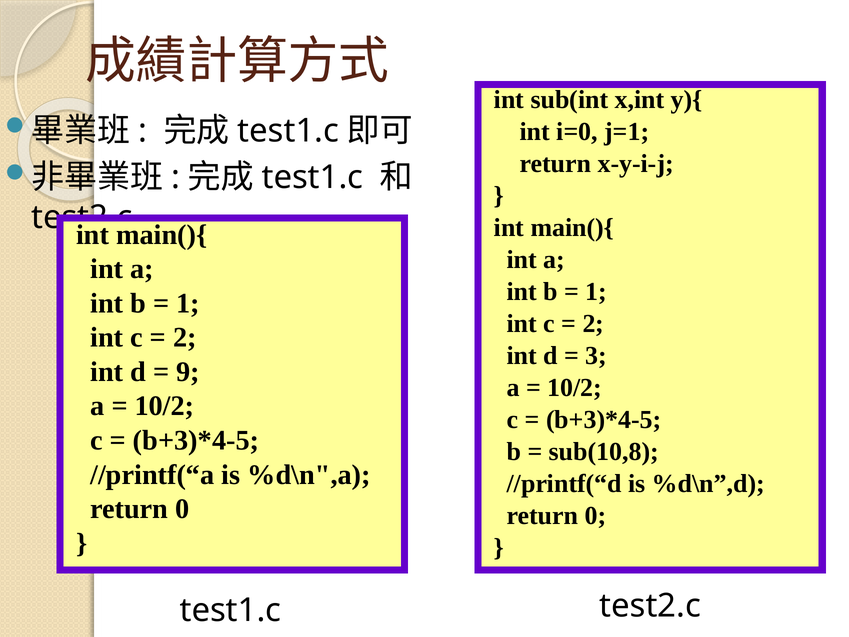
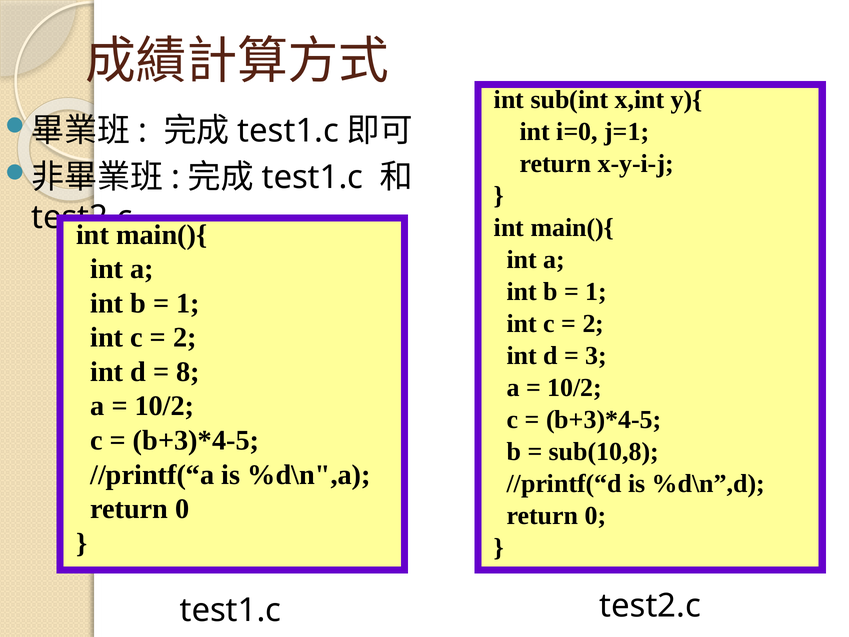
9: 9 -> 8 (188, 372)
